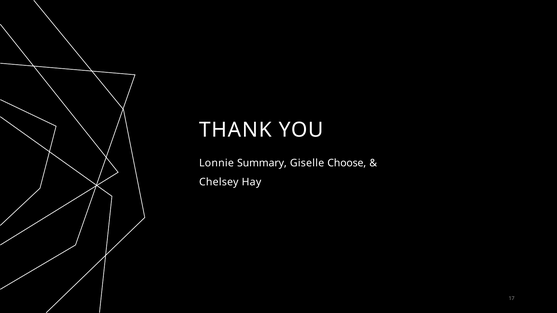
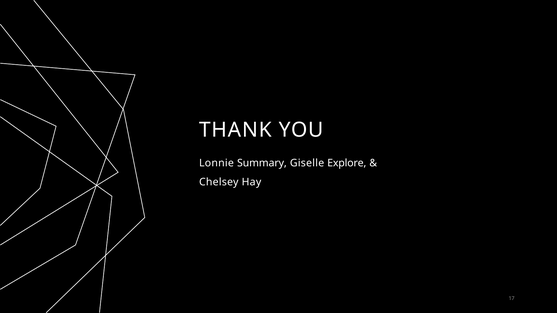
Choose: Choose -> Explore (347, 163)
